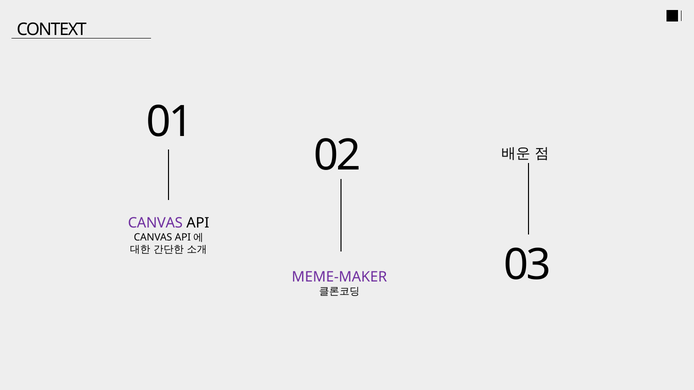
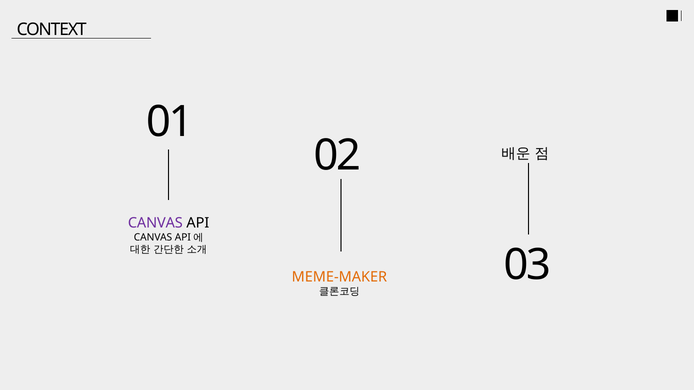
MEME-MAKER colour: purple -> orange (339, 277)
